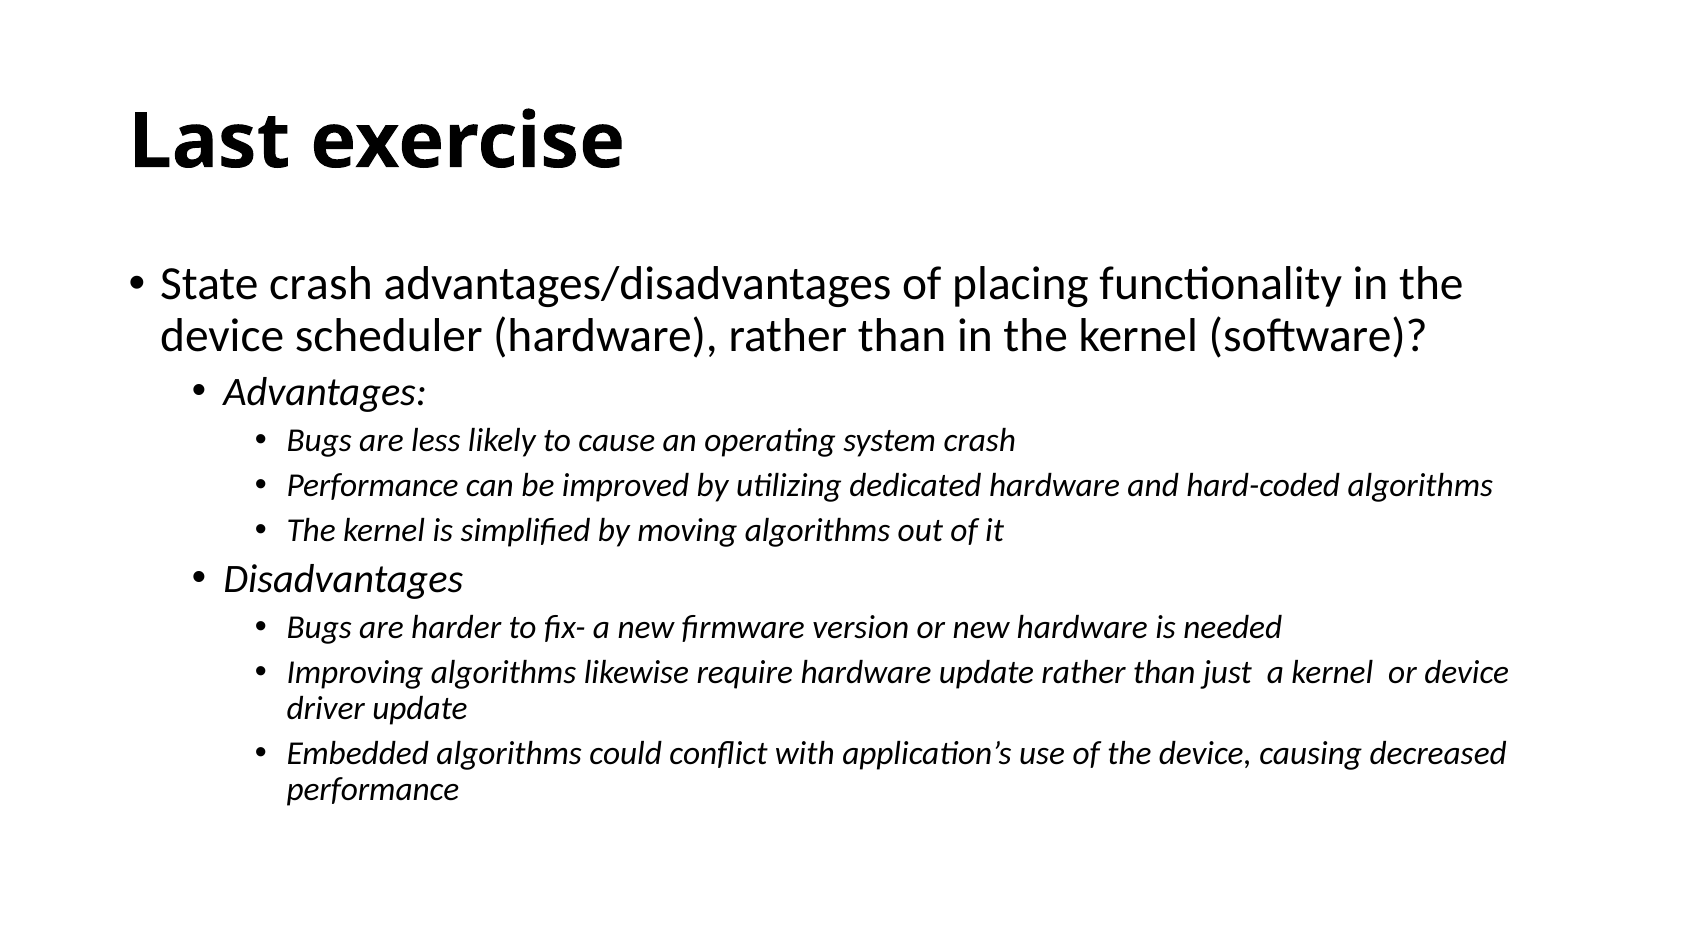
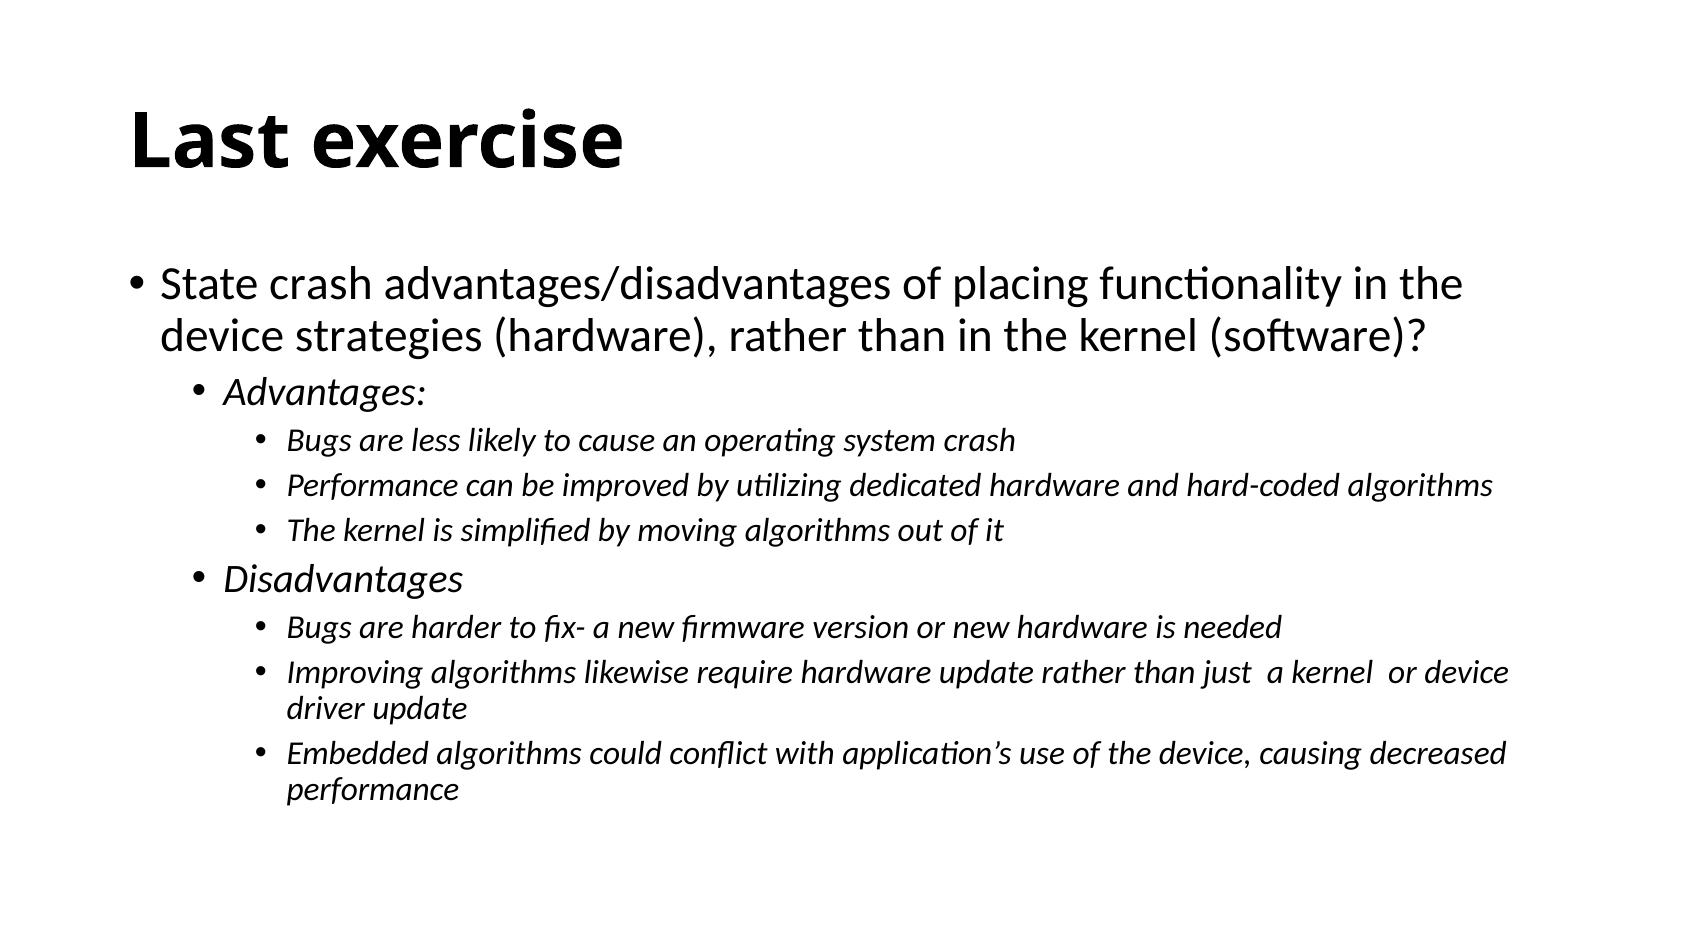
scheduler: scheduler -> strategies (389, 335)
